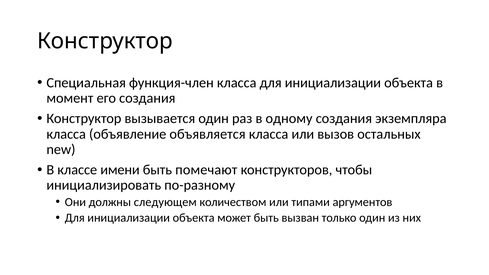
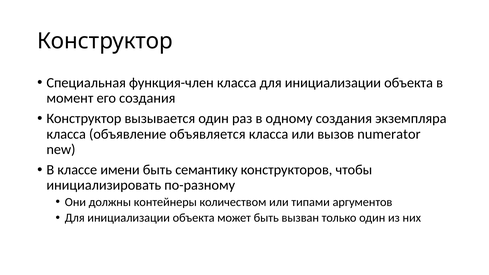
остальных: остальных -> numerator (389, 134)
помечают: помечают -> семантику (206, 170)
следующем: следующем -> контейнеры (165, 202)
